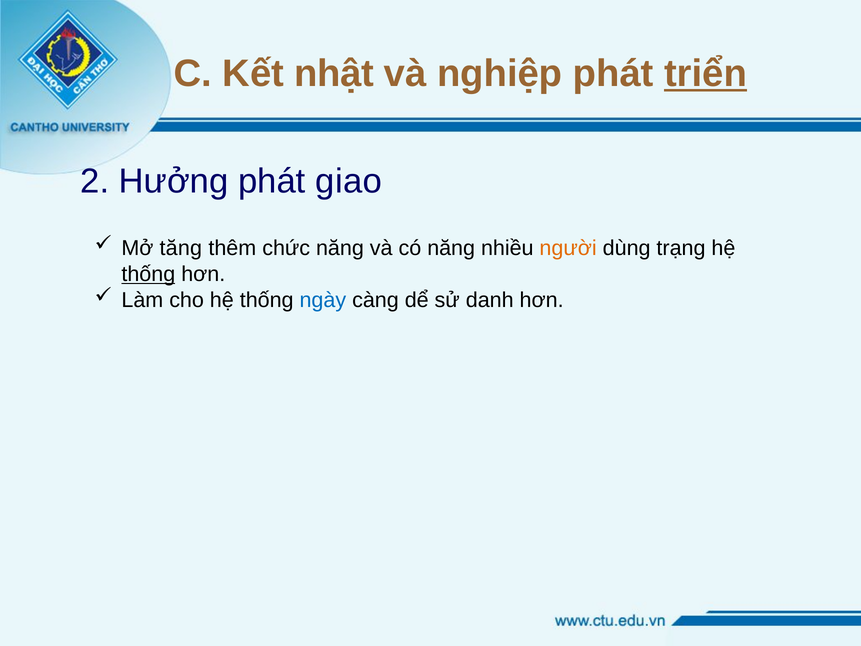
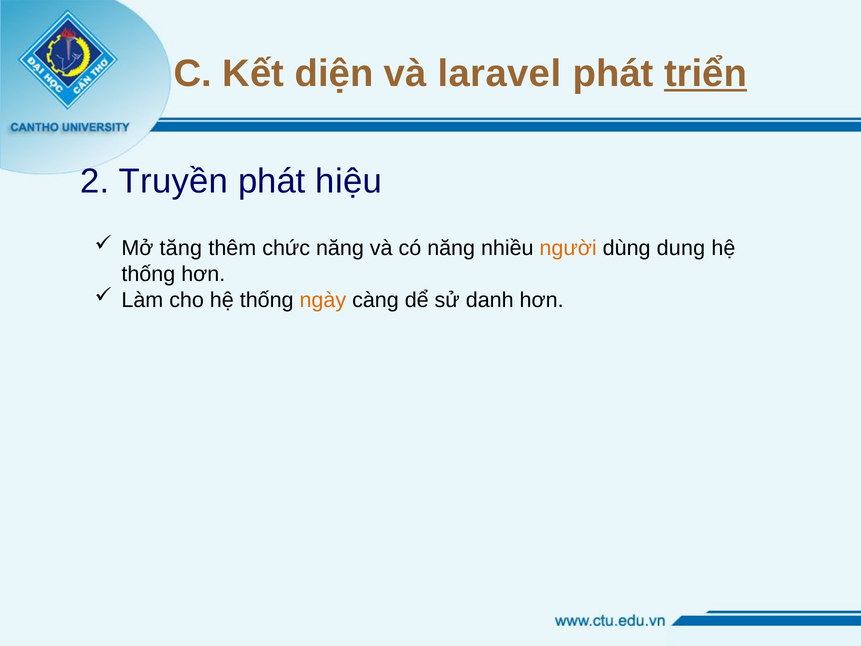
nhật: nhật -> diện (334, 74)
nghiệp: nghiệp -> laravel (499, 74)
Hưởng: Hưởng -> Truyền (174, 181)
giao: giao -> hiệu (349, 181)
trạng: trạng -> dung (681, 248)
thống underline: present -> none (148, 274)
ngày colour: blue -> orange (323, 300)
